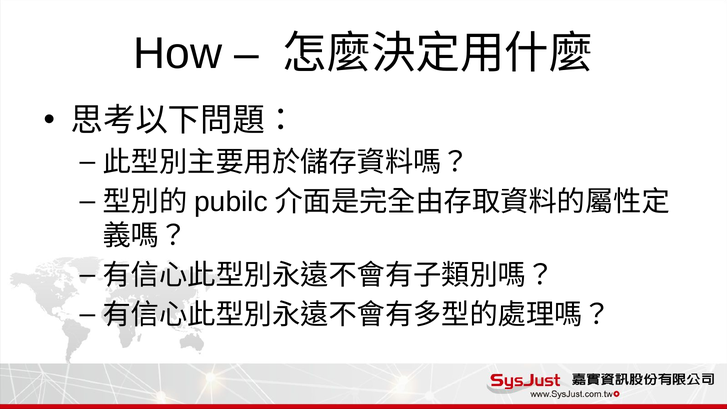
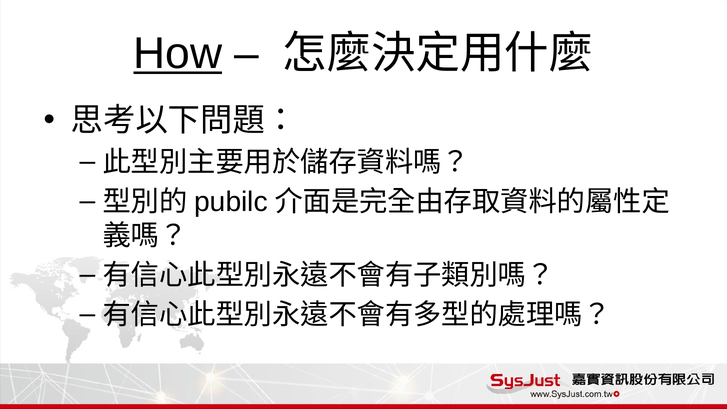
How underline: none -> present (178, 54)
